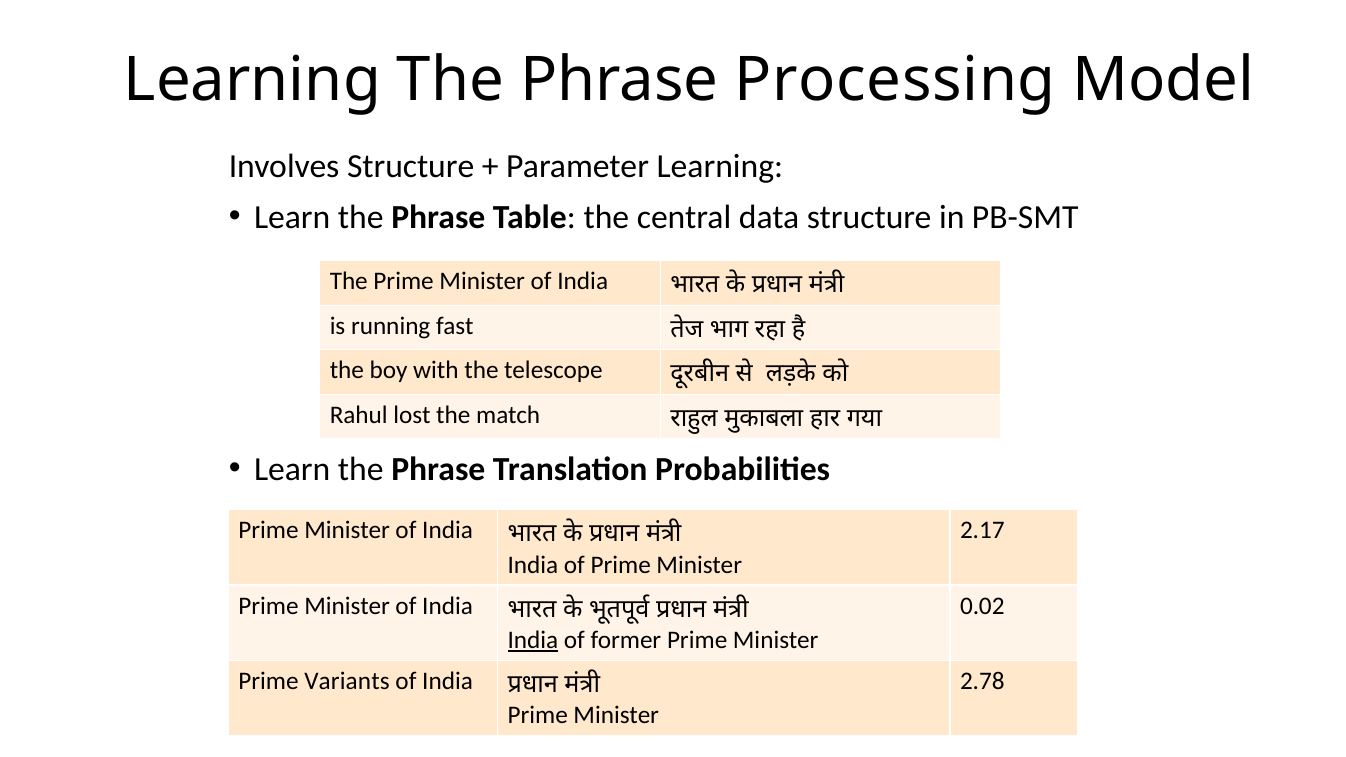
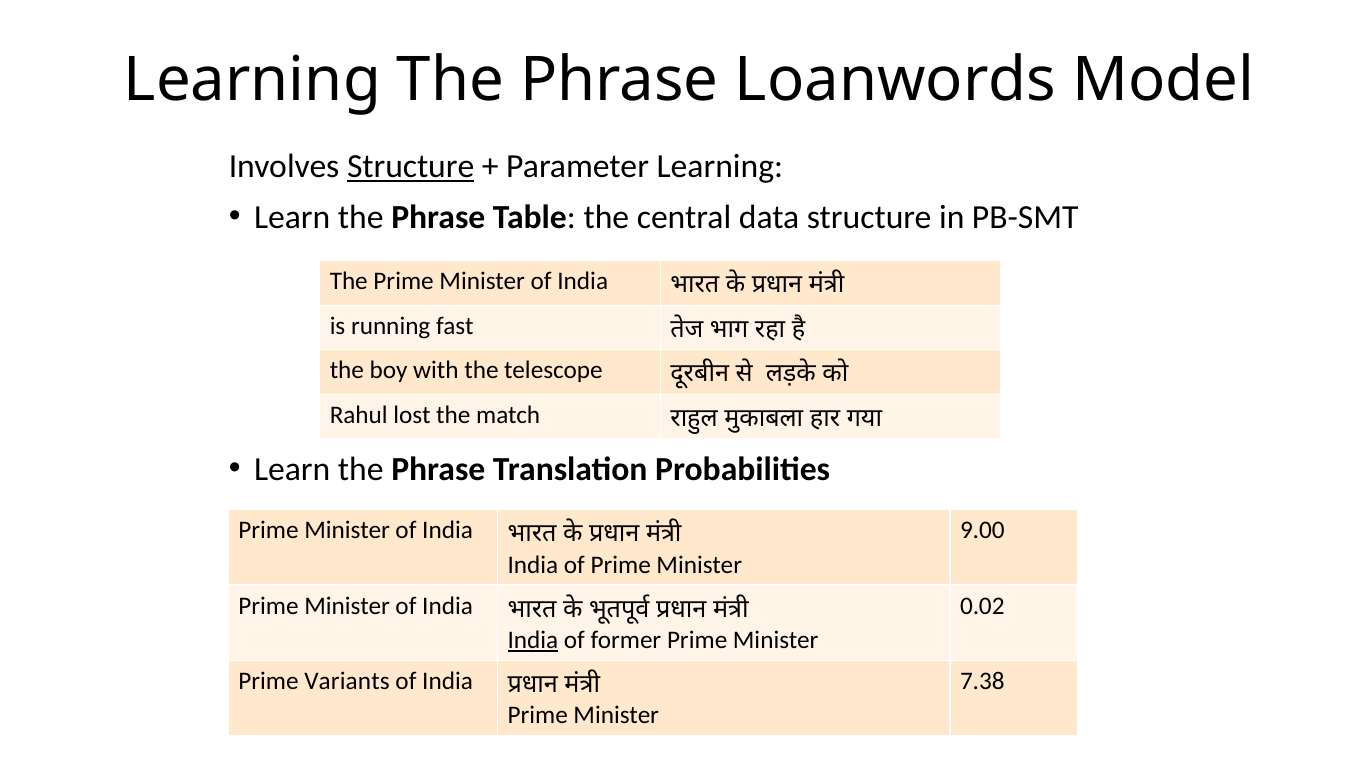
Processing: Processing -> Loanwords (896, 80)
Structure underline: none -> present (411, 167)
2.17: 2.17 -> 9.00 (982, 531)
2.78: 2.78 -> 7.38 (982, 681)
